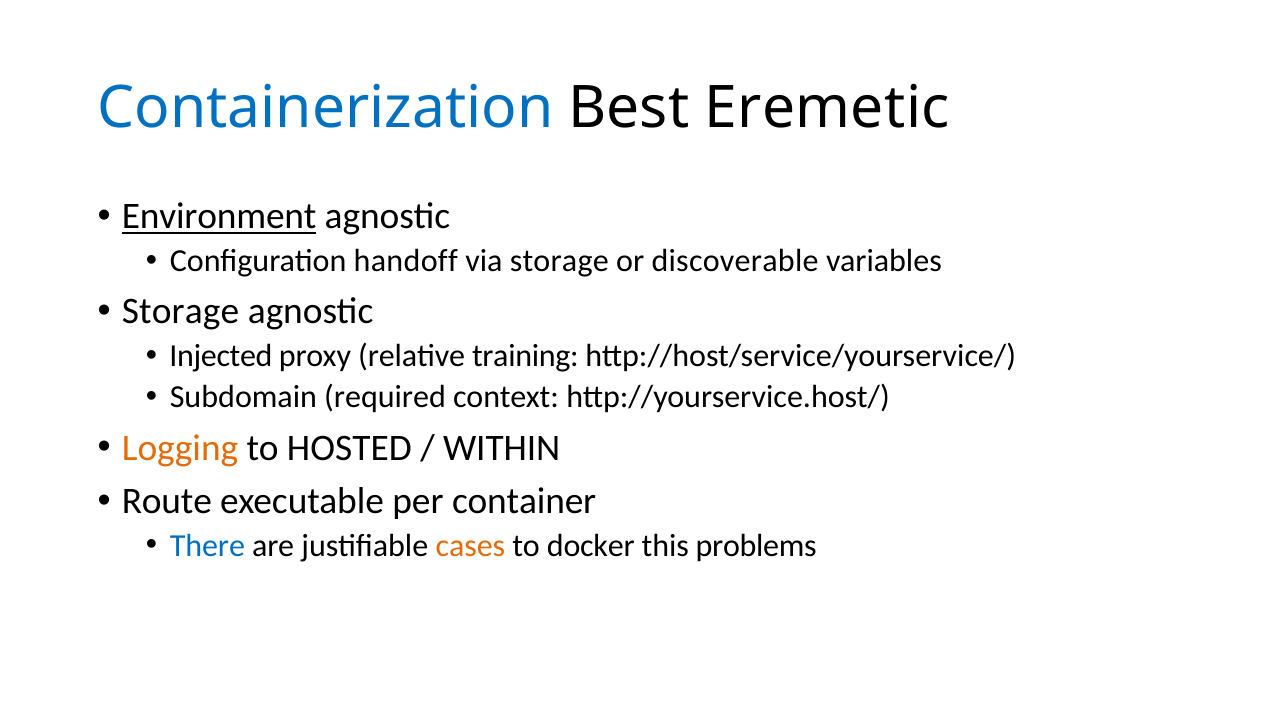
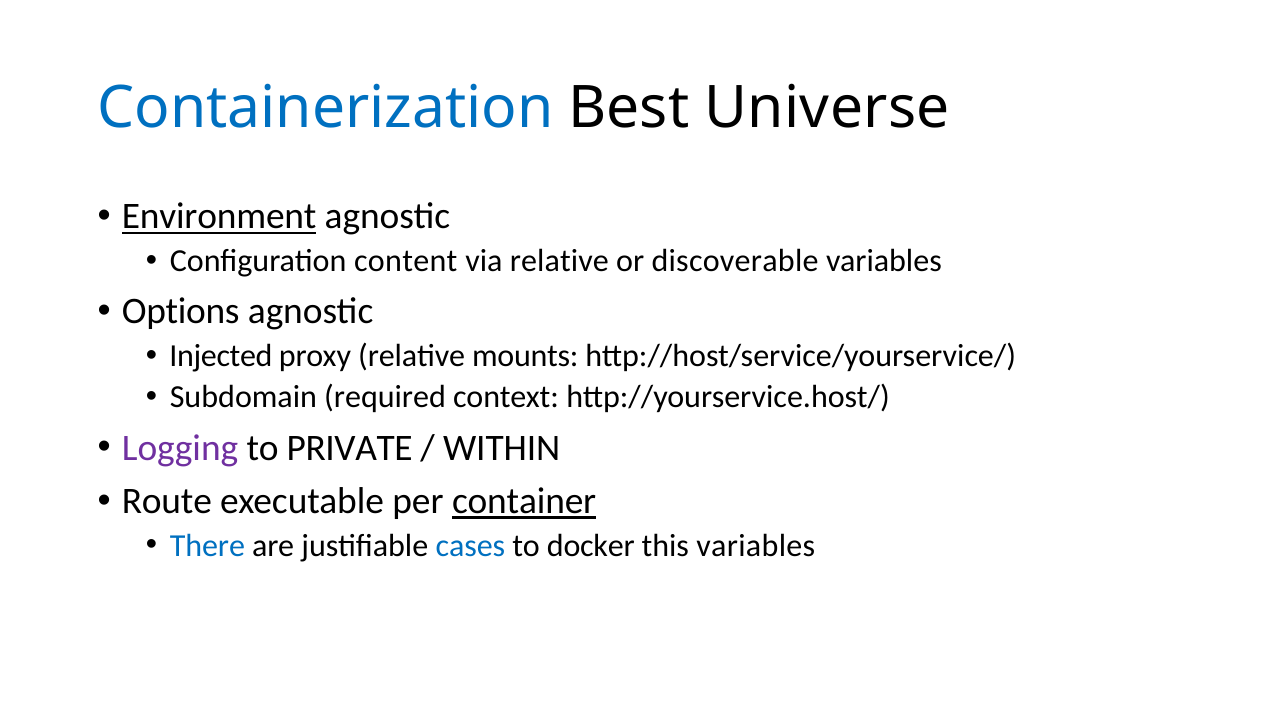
Eremetic: Eremetic -> Universe (827, 108)
handoff: handoff -> content (406, 261)
via storage: storage -> relative (559, 261)
Storage: Storage -> Options (181, 312)
training: training -> mounts (525, 356)
Logging colour: orange -> purple (180, 448)
HOSTED: HOSTED -> PRIVATE (350, 448)
container underline: none -> present (524, 501)
cases colour: orange -> blue (470, 546)
this problems: problems -> variables (756, 546)
